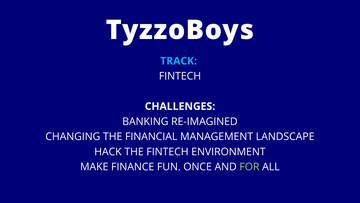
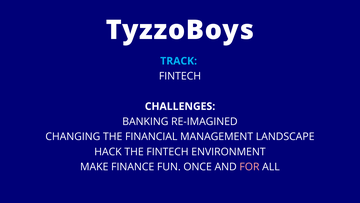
FOR colour: light green -> pink (249, 167)
